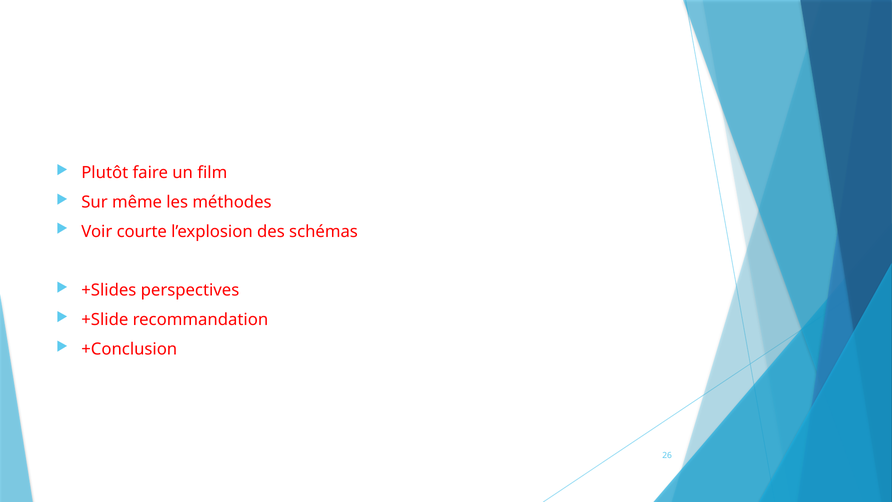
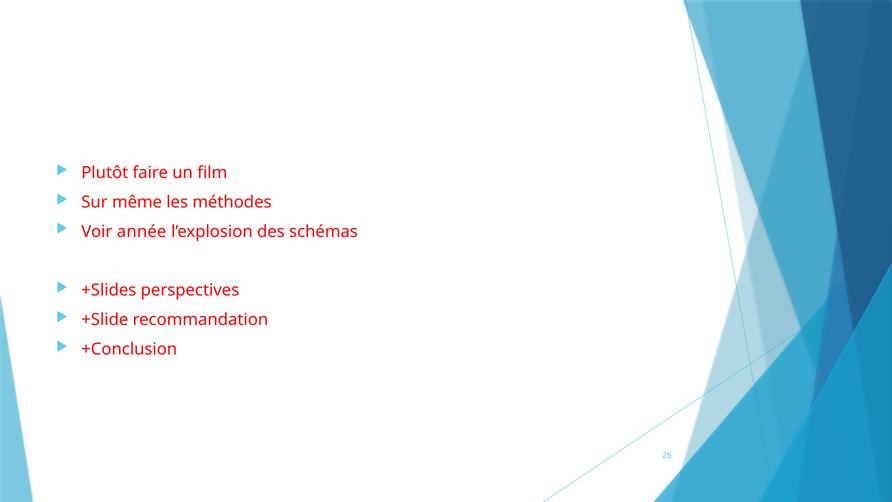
courte: courte -> année (142, 231)
